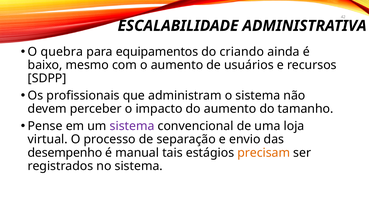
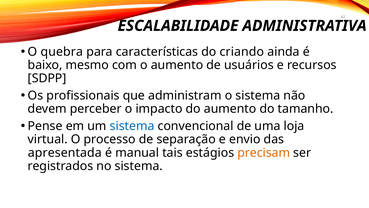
equipamentos: equipamentos -> características (157, 52)
sistema colour: purple -> blue (132, 126)
desempenho: desempenho -> apresentada (65, 152)
